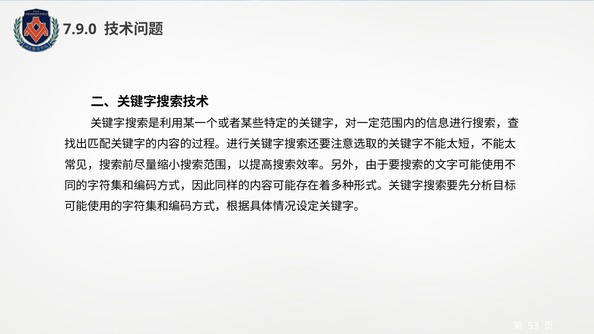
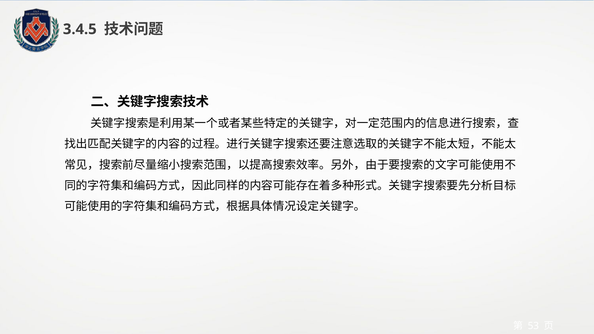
7.9.0: 7.9.0 -> 3.4.5 (80, 29)
